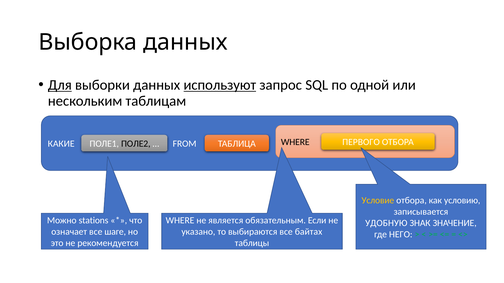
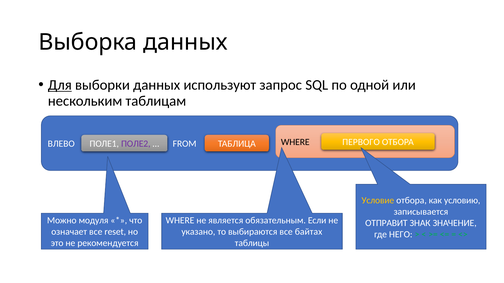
используют underline: present -> none (220, 85)
КАКИЕ: КАКИЕ -> ВЛЕВО (61, 144)
ПОЛЕ2 colour: black -> purple (136, 144)
stations: stations -> модуля (94, 221)
УДОБНУЮ: УДОБНУЮ -> ОТПРАВИТ (386, 223)
шаге: шаге -> reset (115, 232)
